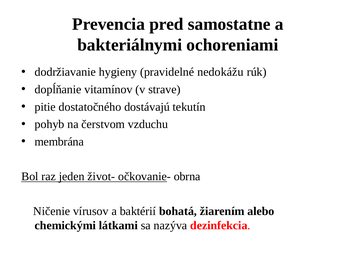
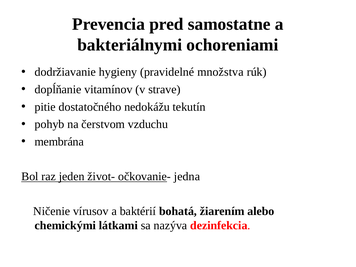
nedokážu: nedokážu -> množstva (220, 72)
dostávajú: dostávajú -> nedokážu (147, 107)
obrna: obrna -> jedna (187, 176)
